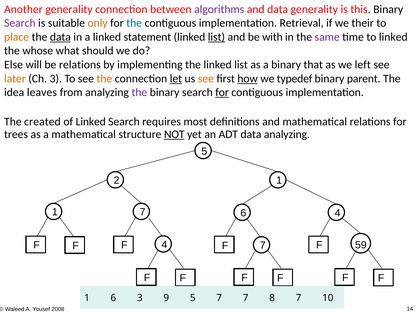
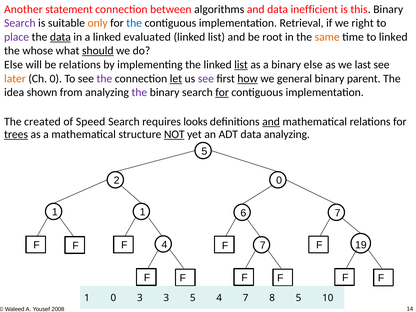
Another generality: generality -> statement (69, 9)
algorithms colour: purple -> black (219, 9)
data generality: generality -> inefficient (314, 9)
their: their -> right (363, 23)
place colour: orange -> purple (17, 37)
statement: statement -> evaluated (147, 37)
list underline: present -> none (216, 37)
with: with -> root (272, 37)
same colour: purple -> orange (327, 37)
should underline: none -> present (98, 51)
list underline: none -> present (241, 65)
binary that: that -> else (313, 65)
left: left -> last (363, 65)
Ch 3: 3 -> 0 (56, 79)
the colour: orange -> purple (104, 79)
see colour: orange -> purple (206, 79)
typedef: typedef -> general (295, 79)
leaves: leaves -> shown (42, 92)
of Linked: Linked -> Speed (91, 122)
most: most -> looks (195, 122)
and underline: none -> present (271, 122)
trees underline: none -> present (16, 134)
2 1: 1 -> 0 (279, 181)
1 7: 7 -> 1 (143, 212)
6 4: 4 -> 7 (338, 213)
59: 59 -> 19 (361, 245)
6: 6 -> 0 (113, 298)
3 9: 9 -> 3 (166, 298)
5 7: 7 -> 4 (219, 298)
8 7: 7 -> 5 (299, 298)
